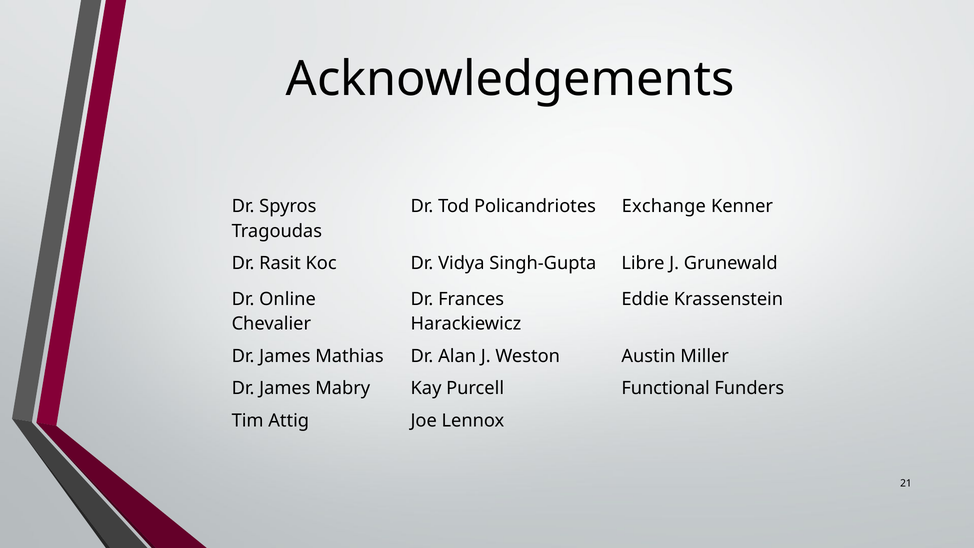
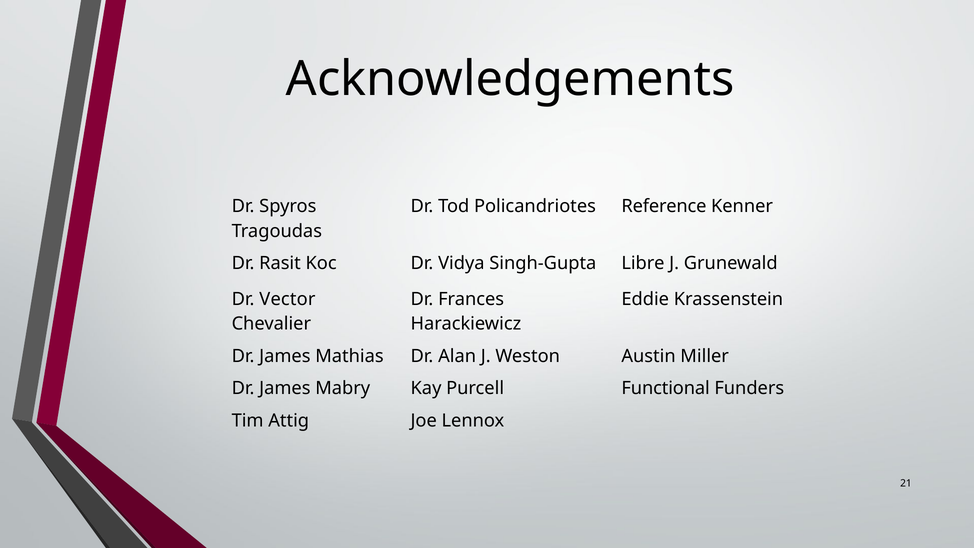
Exchange: Exchange -> Reference (664, 206)
Online: Online -> Vector (287, 299)
